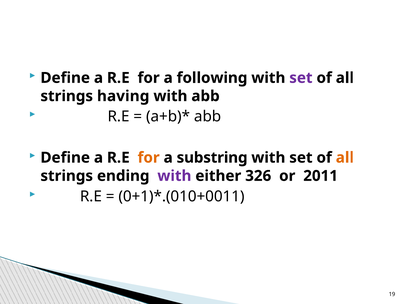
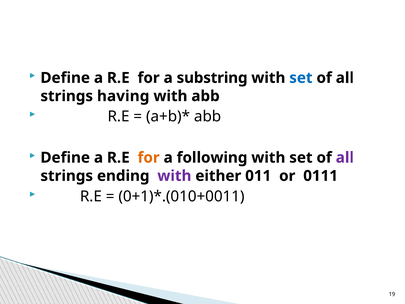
following: following -> substring (212, 78)
set colour: purple -> blue (301, 78)
substring: substring -> following (212, 157)
all colour: orange -> purple (345, 157)
326: 326 -> 011 (258, 176)
2011: 2011 -> 0111 (321, 176)
